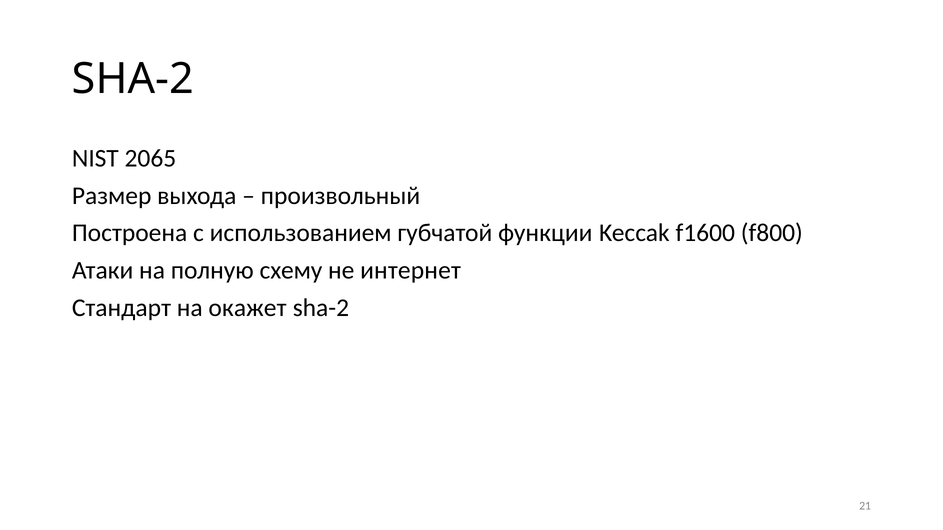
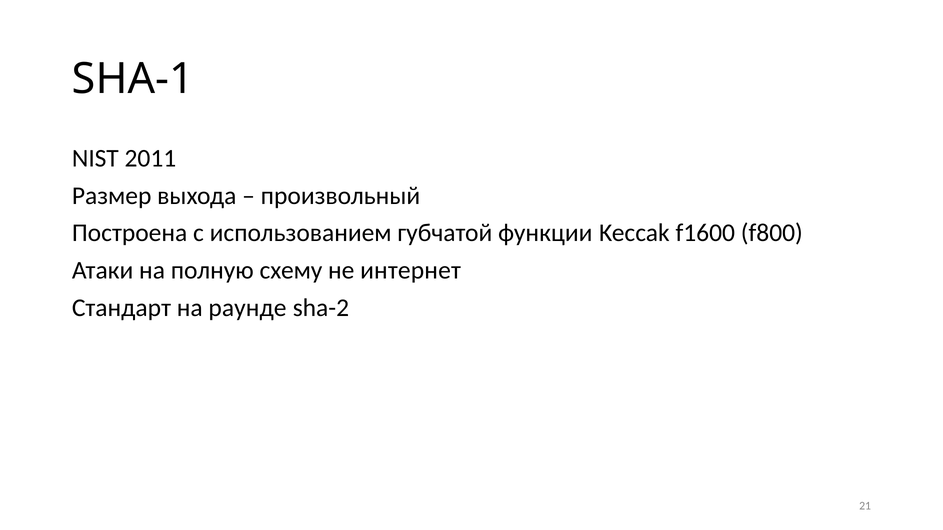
SHA-2: SHA-2 -> SHA-1 (133, 79)
2065: 2065 -> 2011 (150, 158)
окажет: окажет -> раунде (247, 308)
